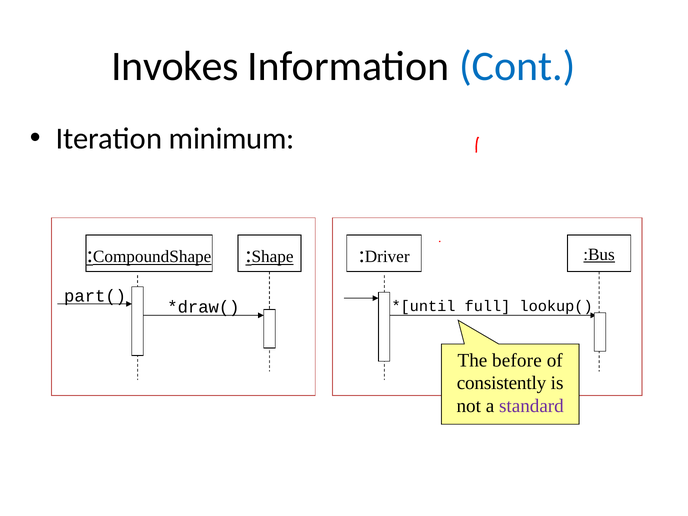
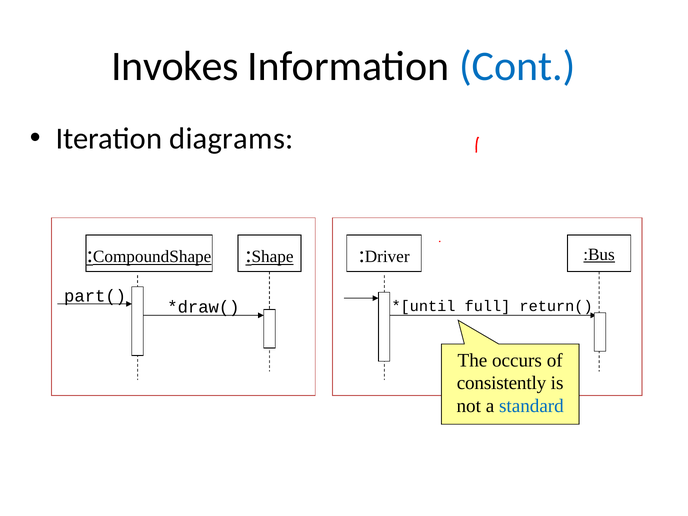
minimum: minimum -> diagrams (231, 139)
lookup(: lookup( -> return( (556, 306)
before: before -> occurs (517, 360)
standard colour: purple -> blue (531, 406)
